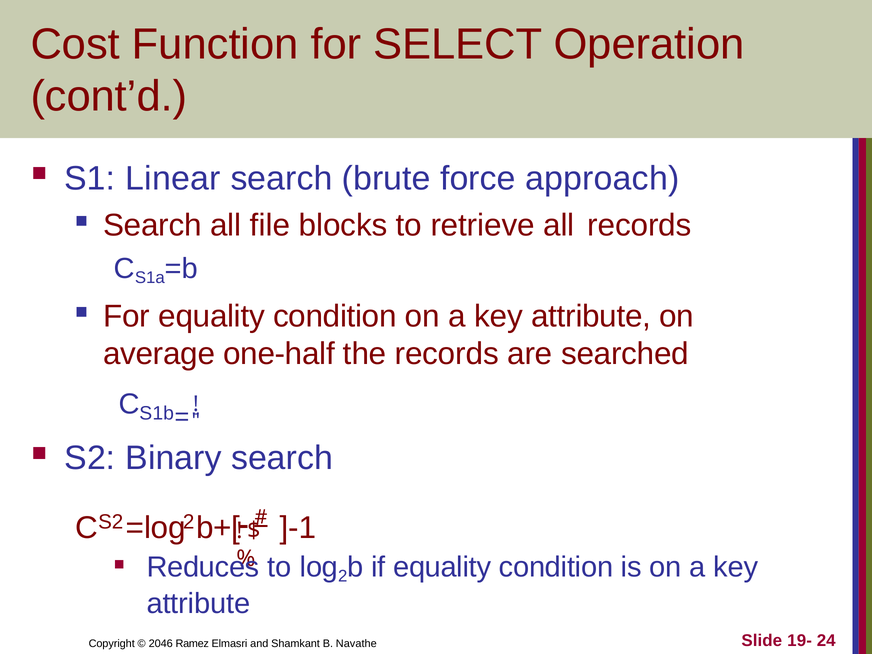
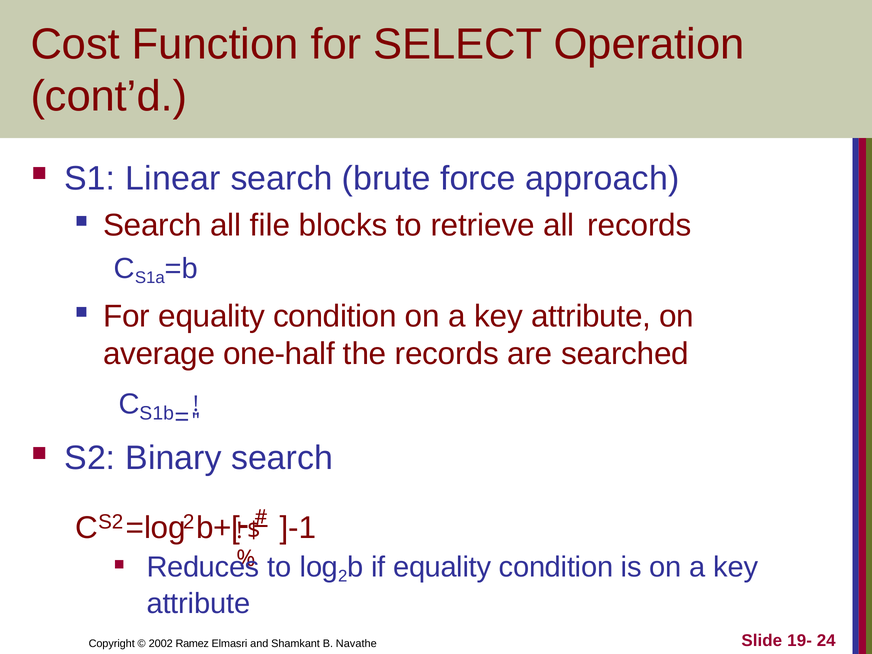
2046: 2046 -> 2002 (161, 644)
